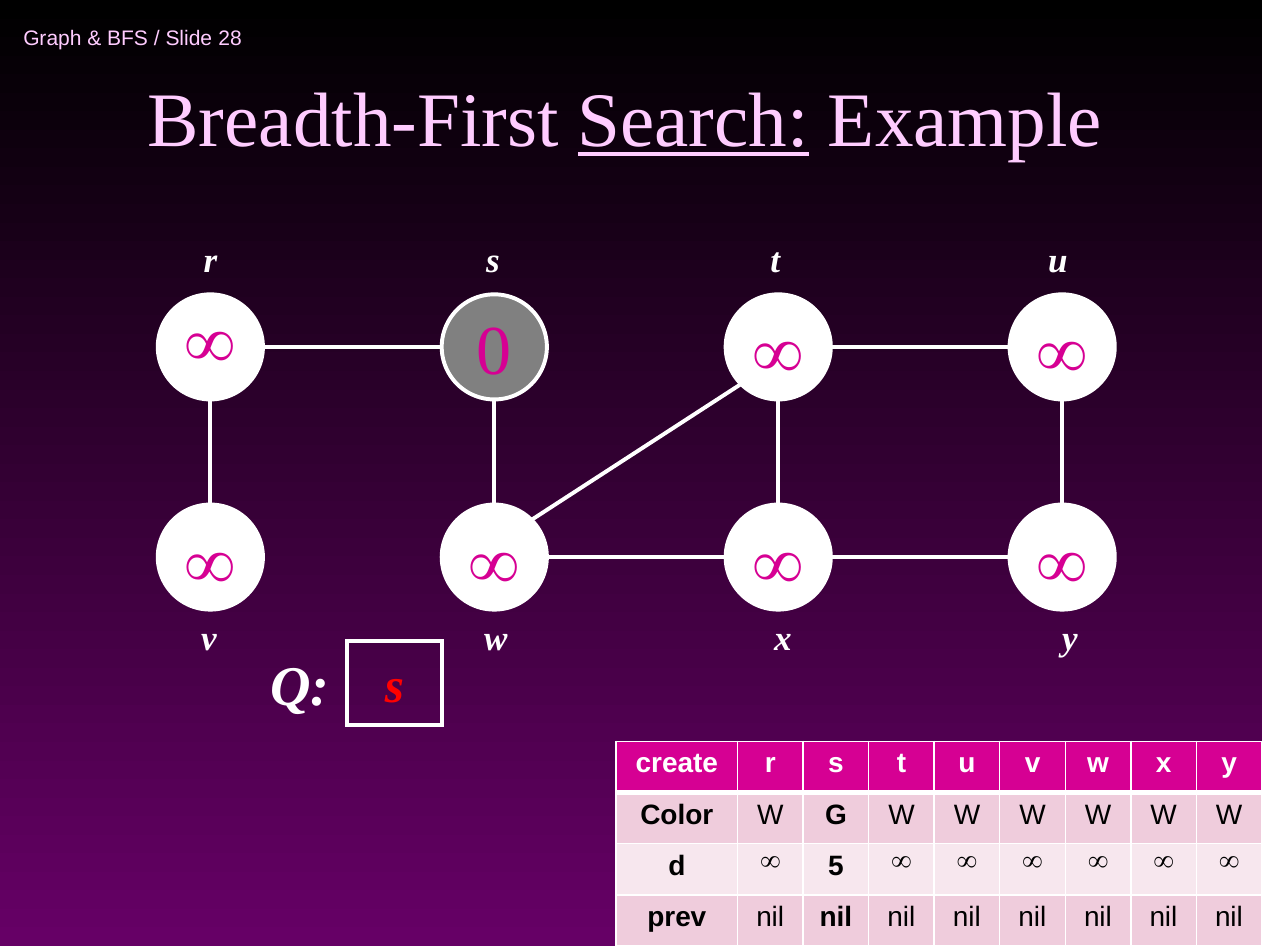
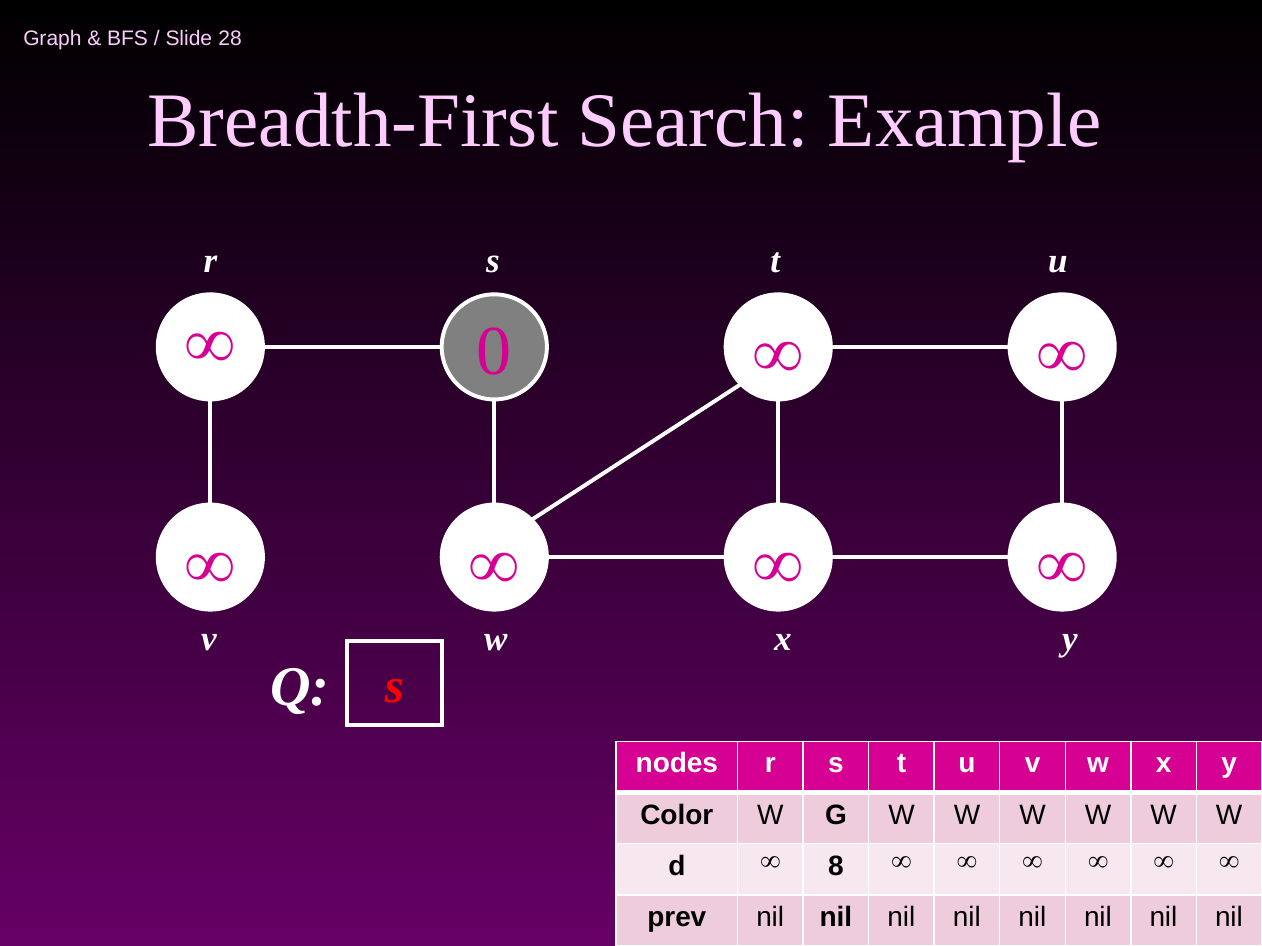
Search underline: present -> none (693, 121)
create: create -> nodes (677, 764)
5: 5 -> 8 (836, 867)
